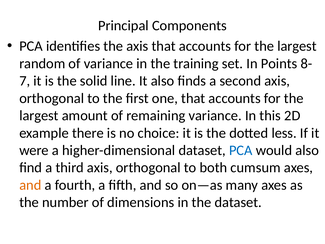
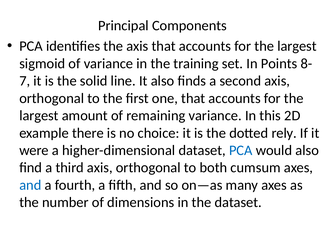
random: random -> sigmoid (42, 63)
less: less -> rely (284, 133)
and colour: orange -> blue (30, 185)
